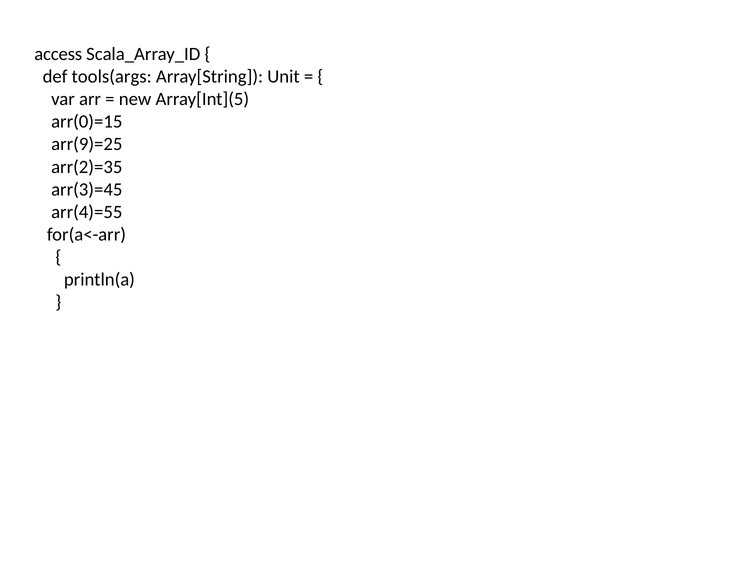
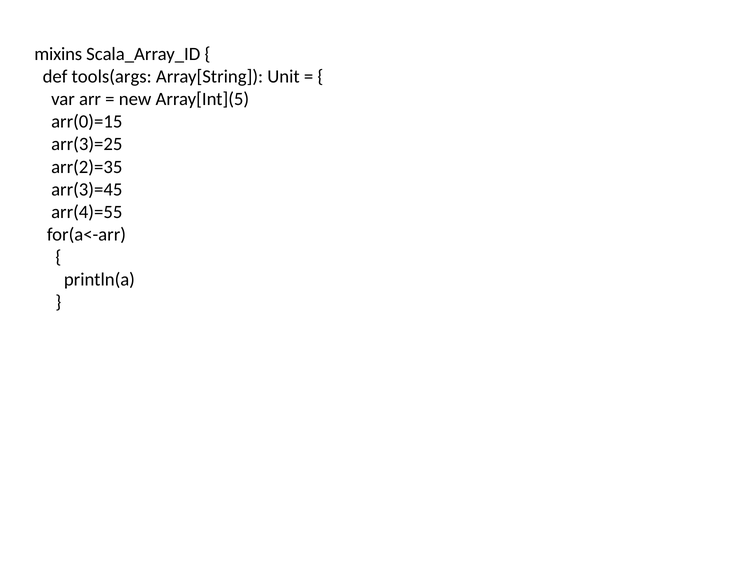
access: access -> mixins (58, 54)
arr(9)=25: arr(9)=25 -> arr(3)=25 (87, 144)
